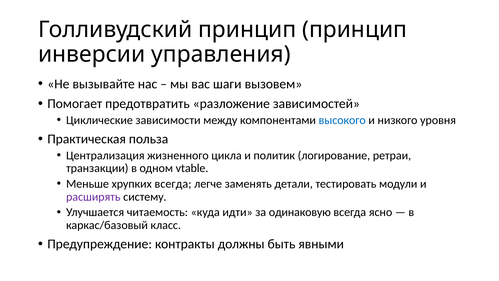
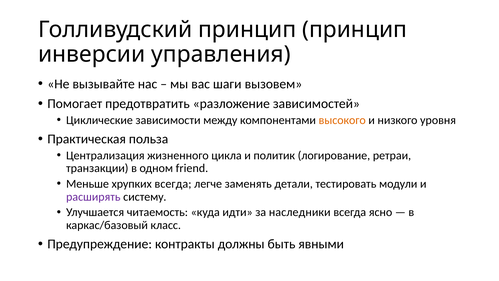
высокого colour: blue -> orange (342, 120)
vtable: vtable -> friend (192, 168)
одинаковую: одинаковую -> наследники (300, 212)
